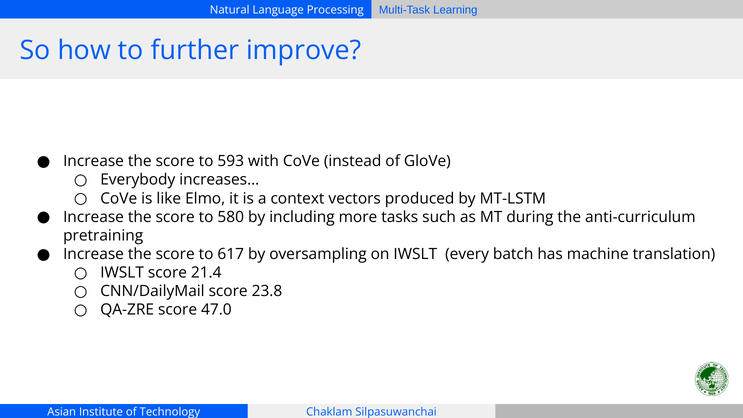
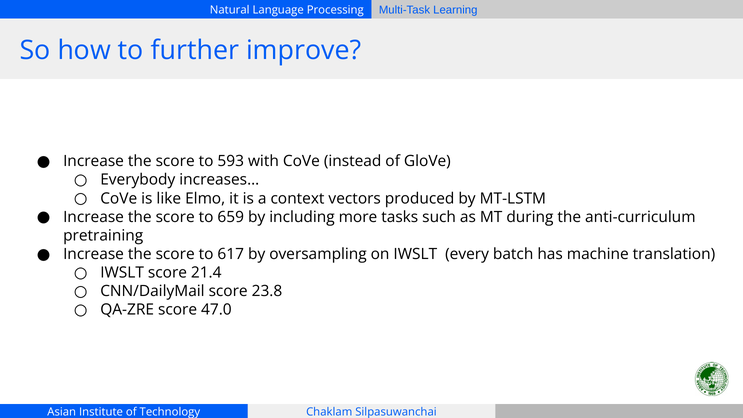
580: 580 -> 659 (231, 217)
